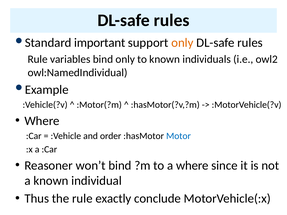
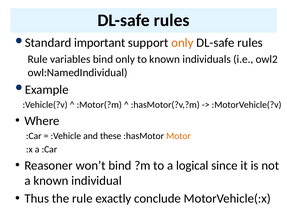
order: order -> these (111, 136)
Motor colour: blue -> orange (178, 136)
a where: where -> logical (192, 166)
